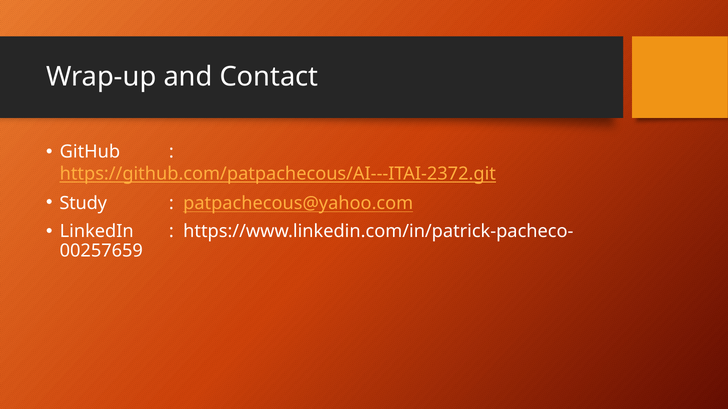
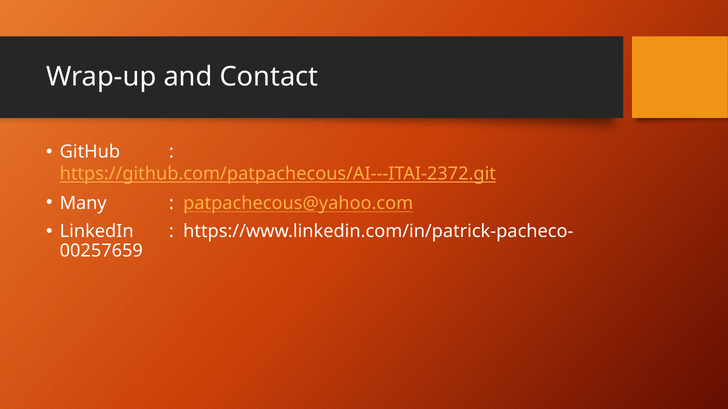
Study: Study -> Many (83, 204)
